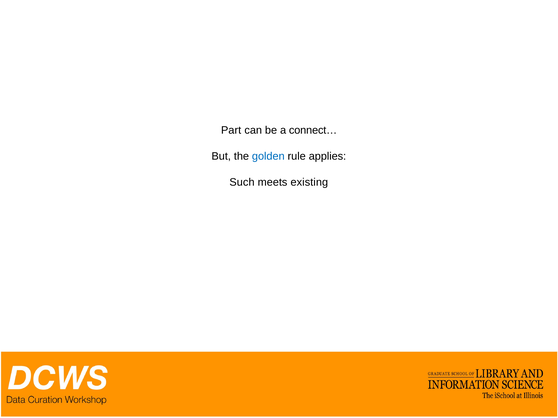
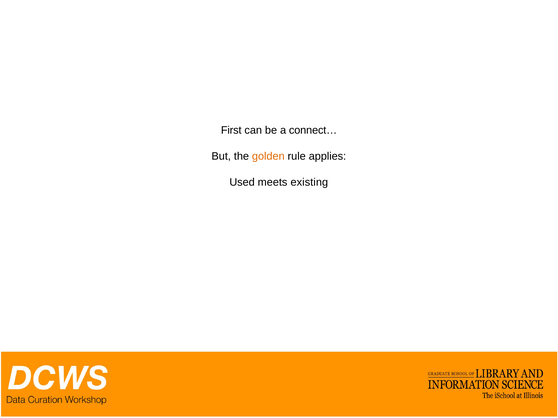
Part: Part -> First (231, 130)
golden colour: blue -> orange (268, 156)
Such: Such -> Used (242, 182)
